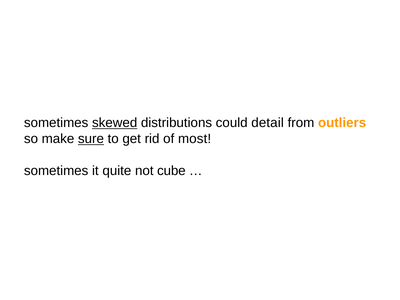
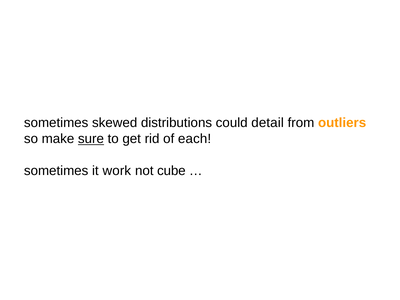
skewed underline: present -> none (115, 123)
most: most -> each (195, 139)
quite: quite -> work (117, 171)
